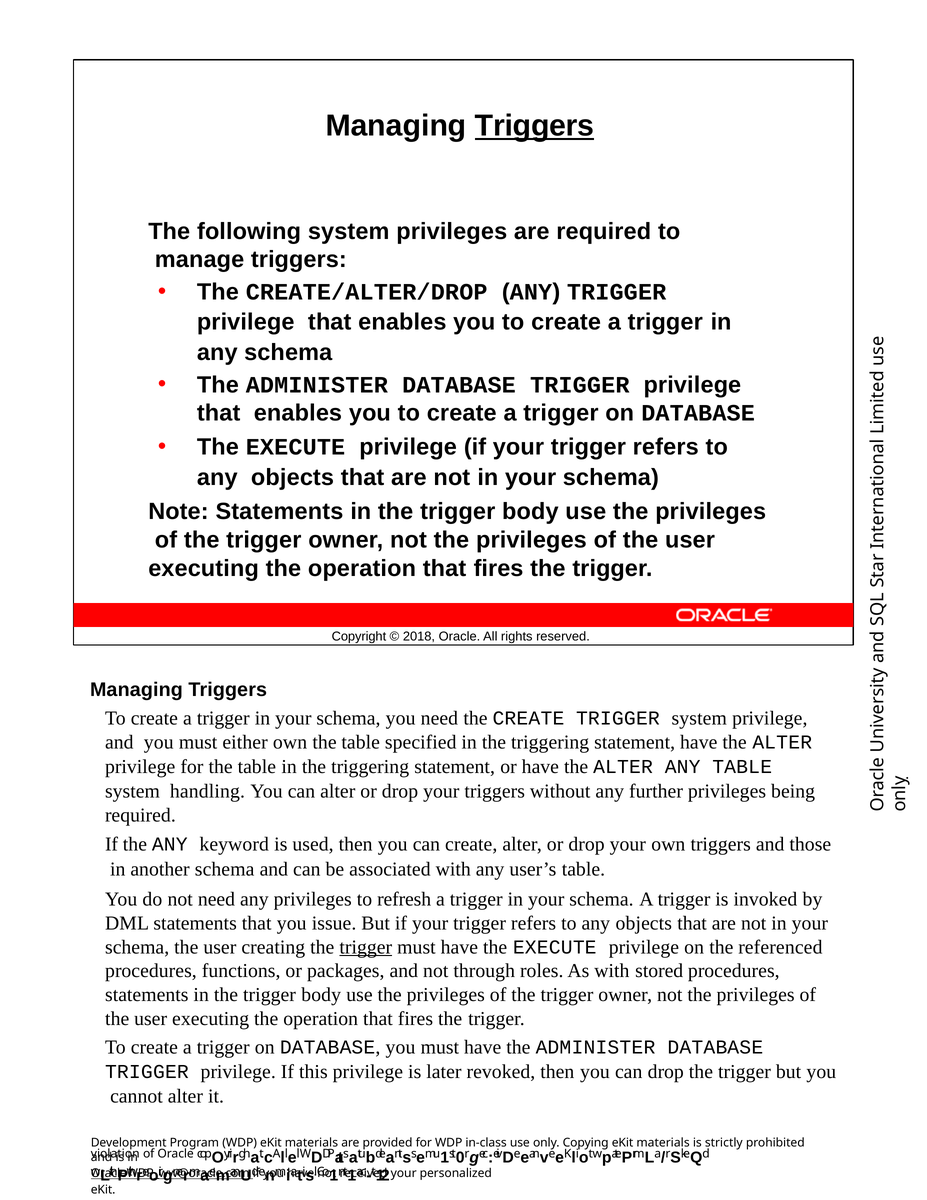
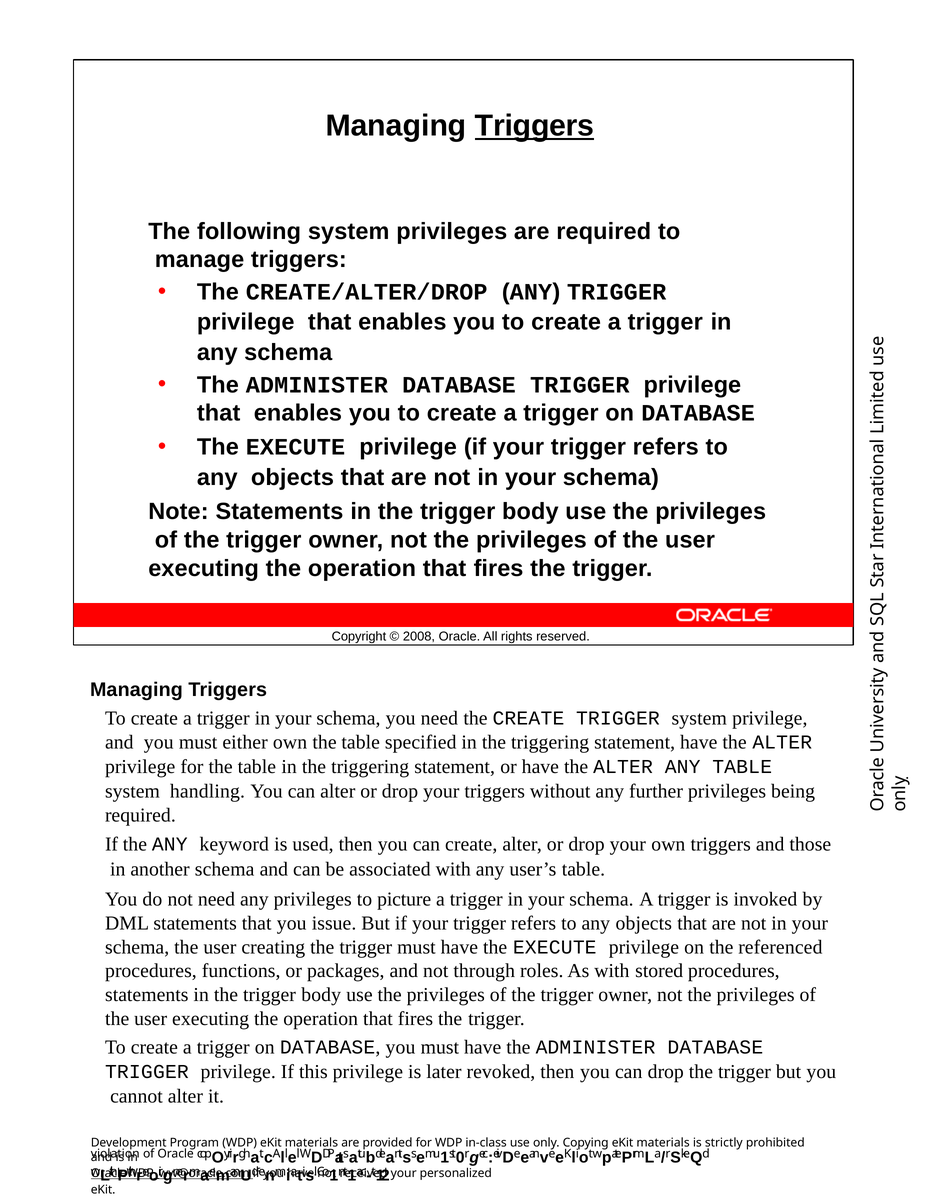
2018: 2018 -> 2008 (419, 636)
refresh: refresh -> picture (404, 899)
trigger underline: present -> none (366, 947)
